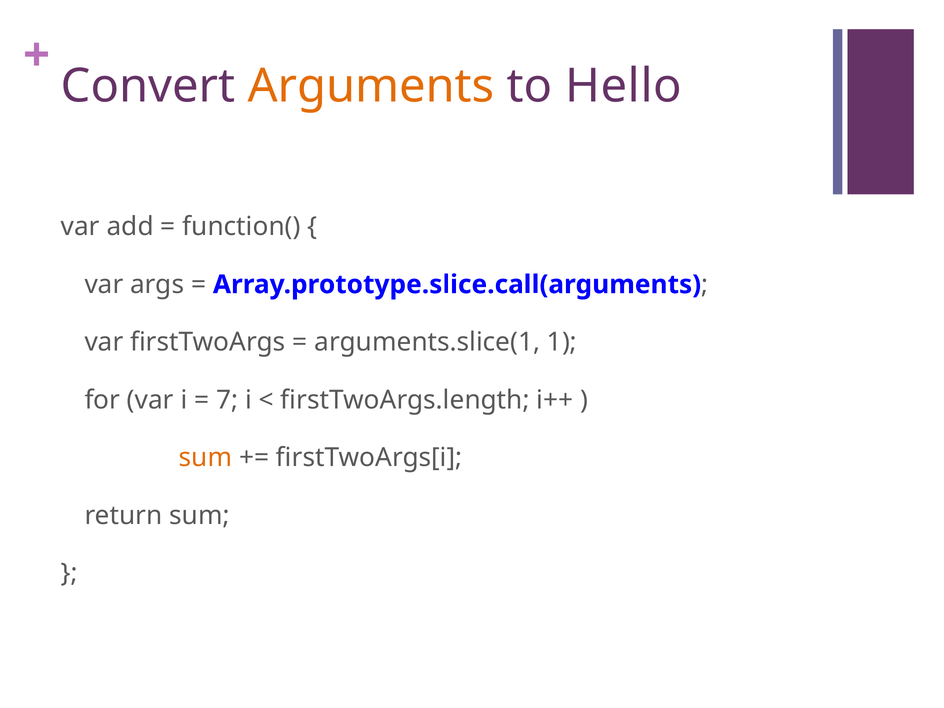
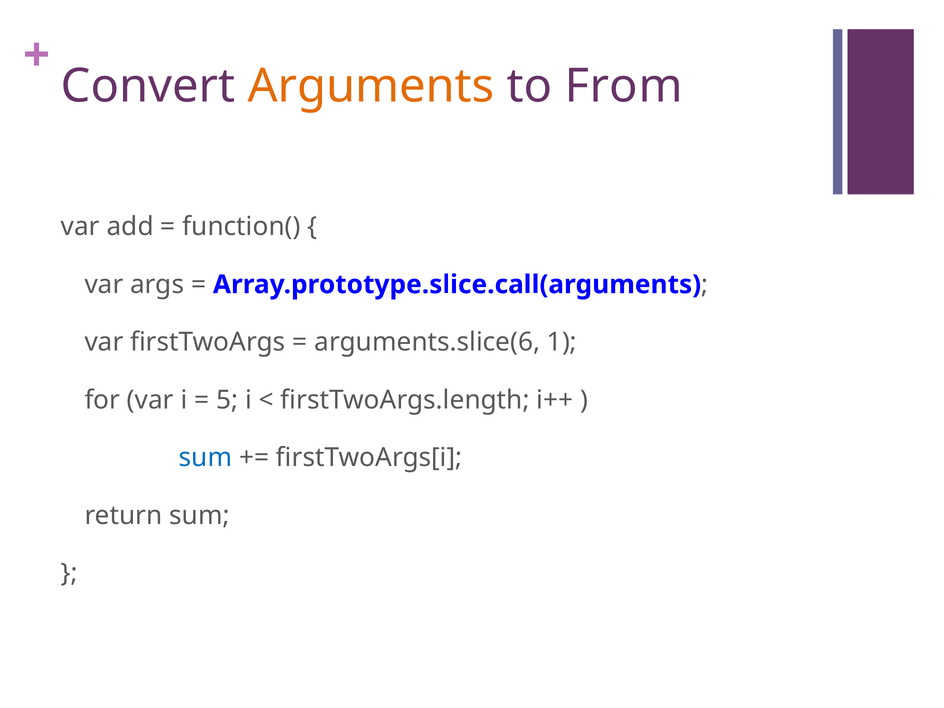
Hello: Hello -> From (624, 86)
arguments.slice(1: arguments.slice(1 -> arguments.slice(6 (427, 342)
7: 7 -> 5 (227, 400)
sum colour: orange -> blue (206, 458)
